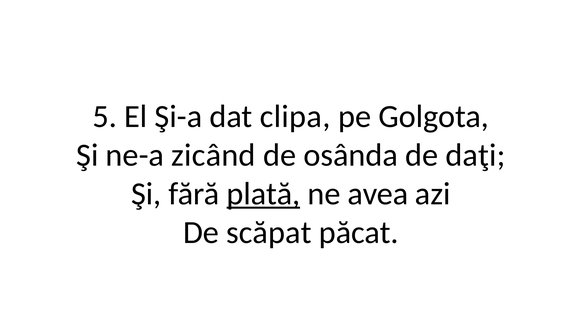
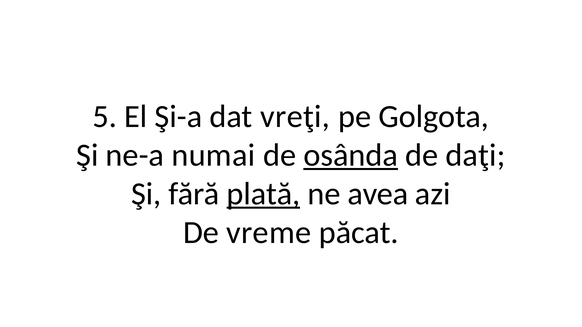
clipa: clipa -> vreţi (295, 117)
zicând: zicând -> numai (213, 155)
osânda underline: none -> present (351, 155)
scăpat: scăpat -> vreme (269, 233)
